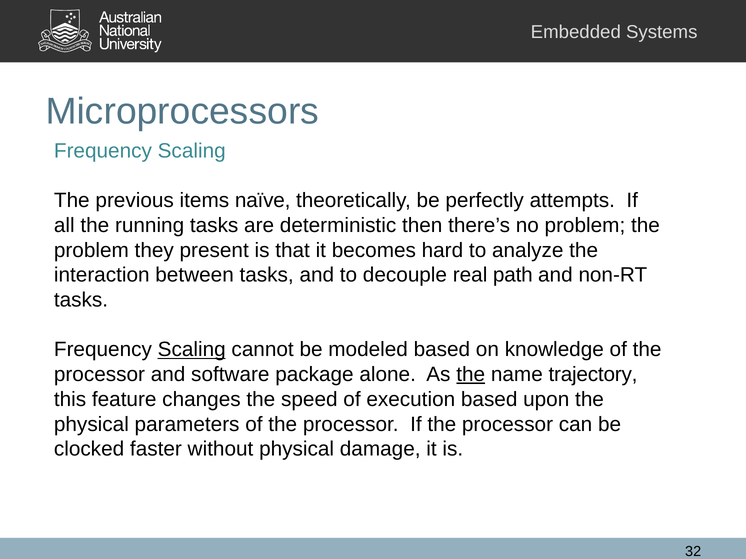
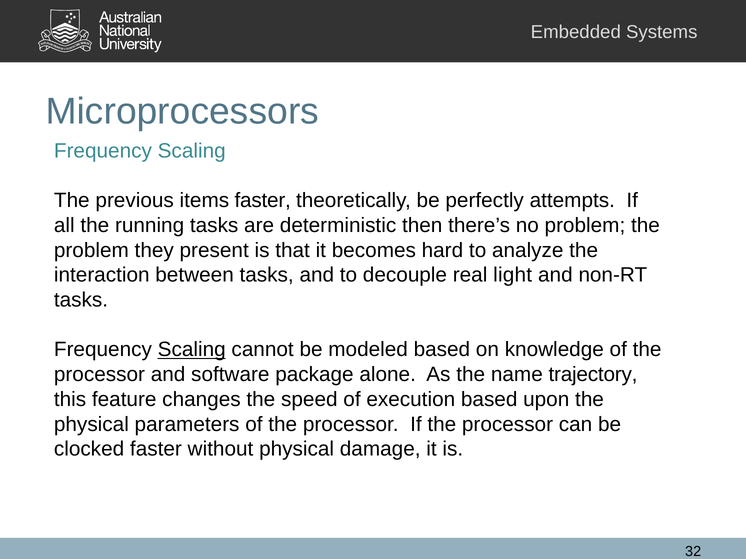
items naïve: naïve -> faster (263, 201)
path: path -> light (513, 275)
the underline: present -> none (471, 375)
